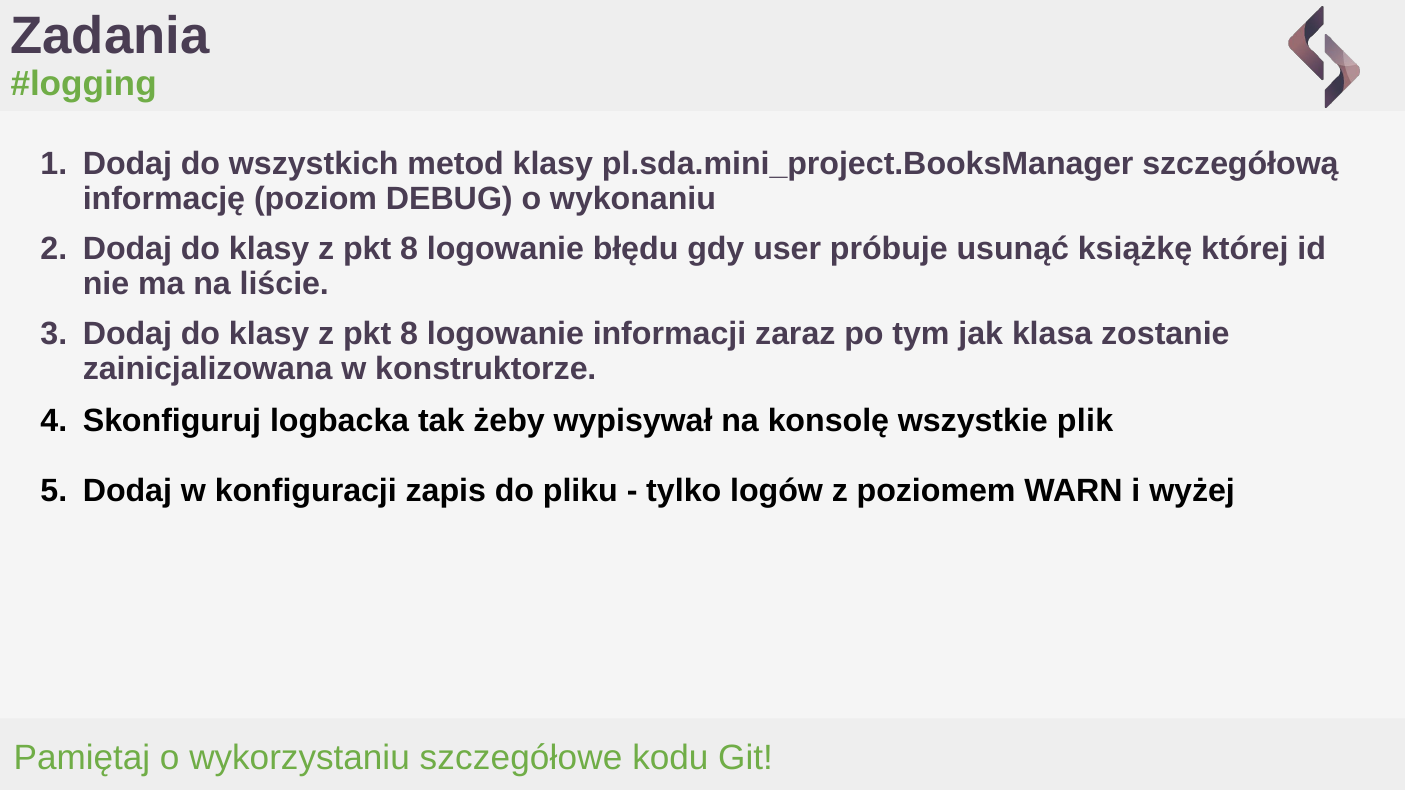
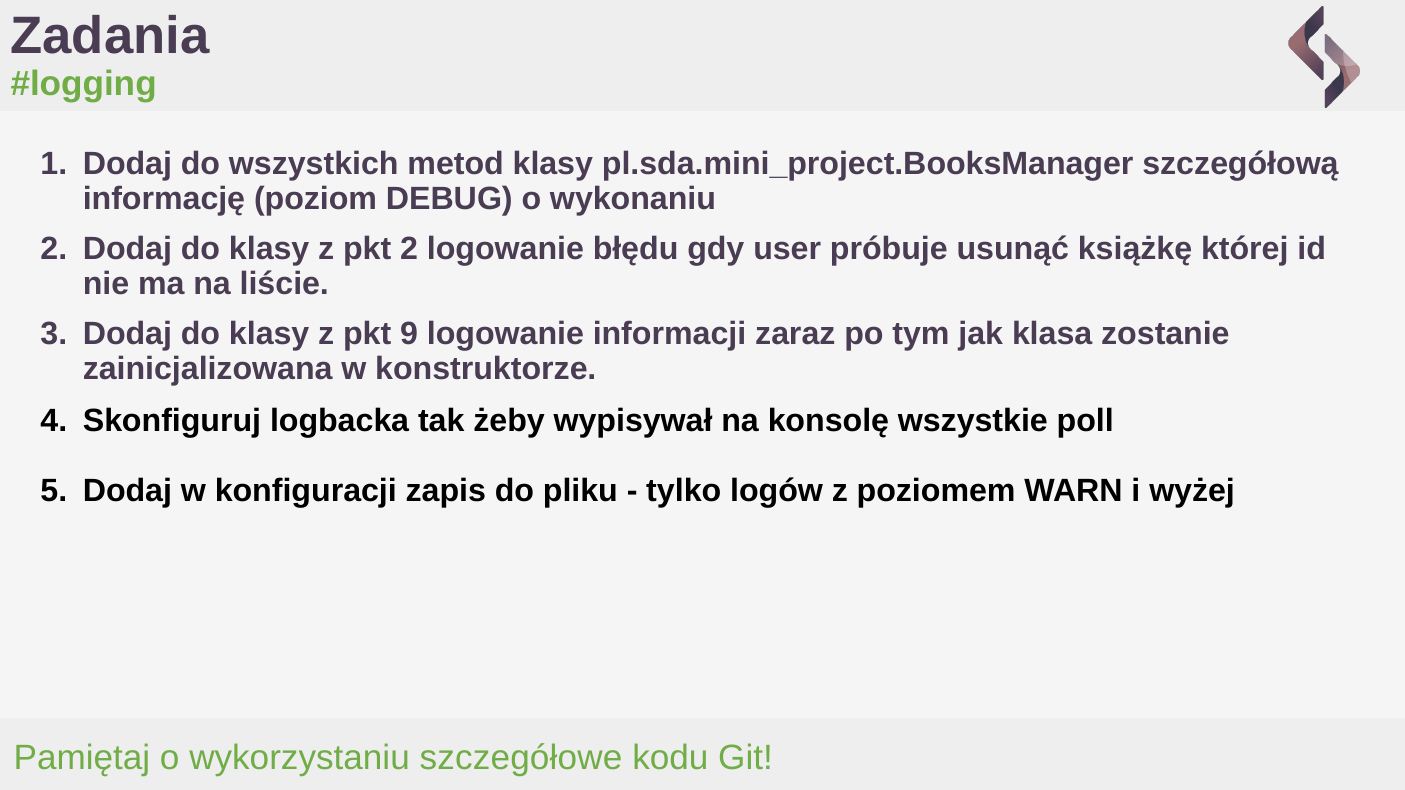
8: 8 -> 2 (409, 249)
8: 8 -> 9 (409, 334)
plik: plik -> poll (1085, 422)
